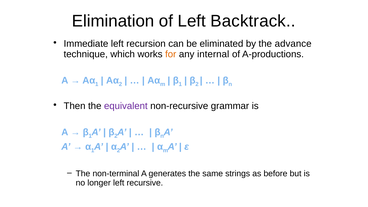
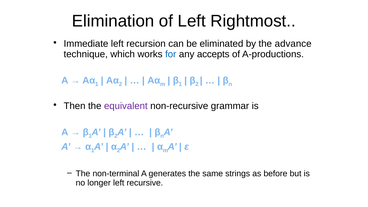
Backtrack: Backtrack -> Rightmost (253, 21)
for colour: orange -> blue (171, 54)
internal: internal -> accepts (213, 54)
